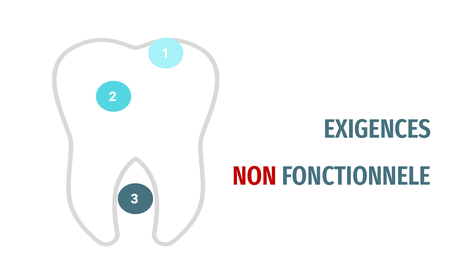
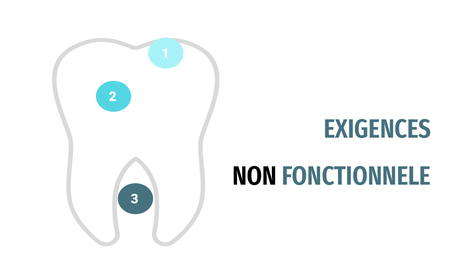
NON colour: red -> black (255, 176)
